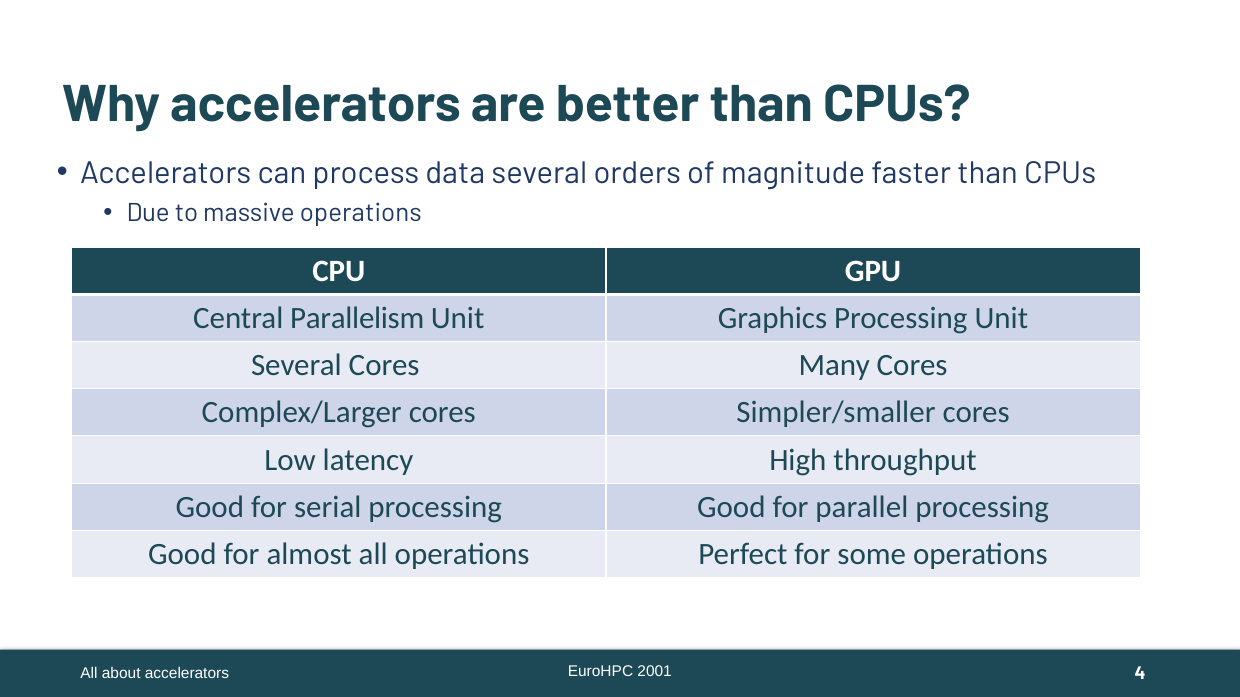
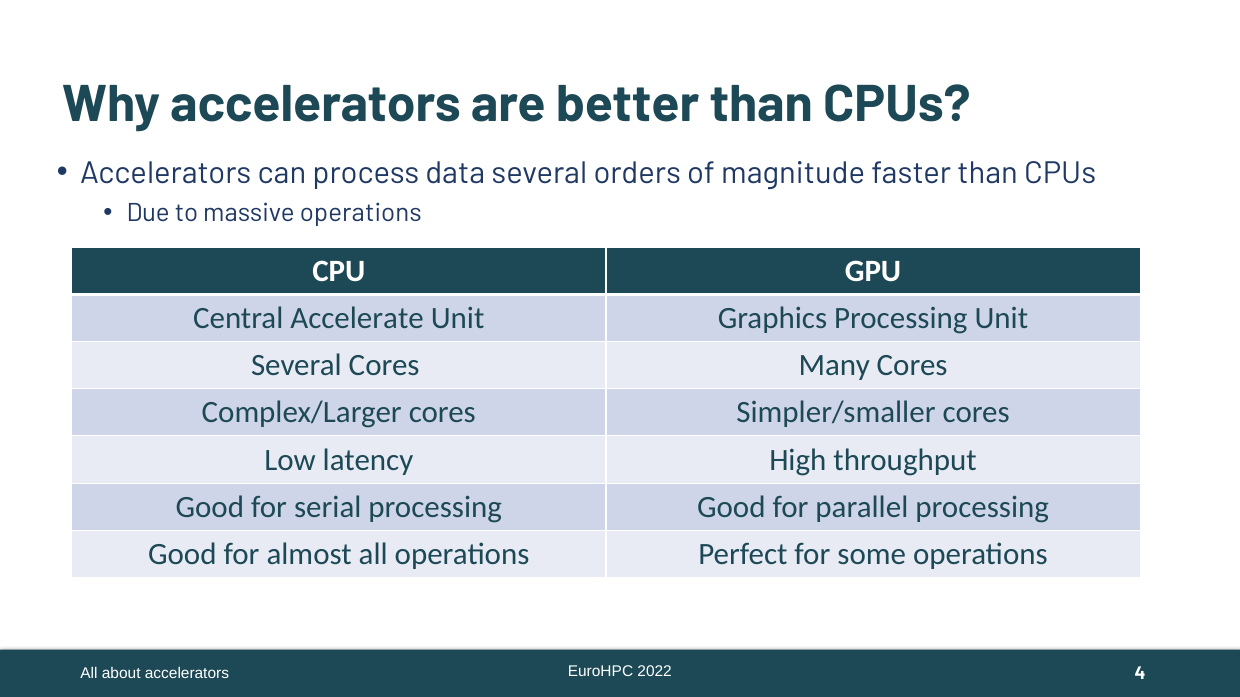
Parallelism: Parallelism -> Accelerate (357, 319)
2001: 2001 -> 2022 (655, 672)
